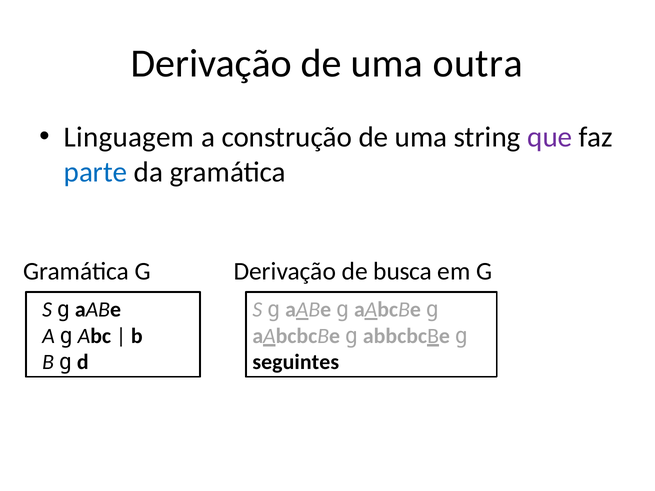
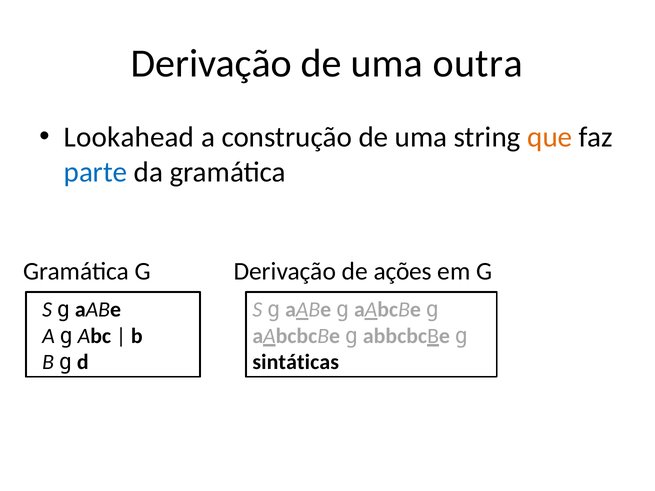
Linguagem: Linguagem -> Lookahead (129, 137)
que colour: purple -> orange (550, 137)
busca: busca -> ações (403, 271)
seguintes: seguintes -> sintáticas (296, 362)
